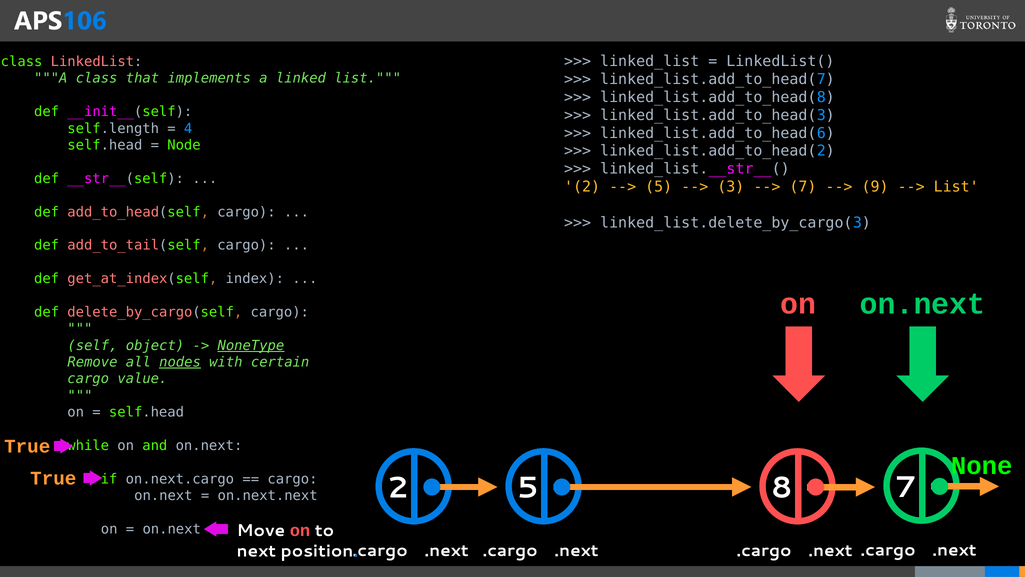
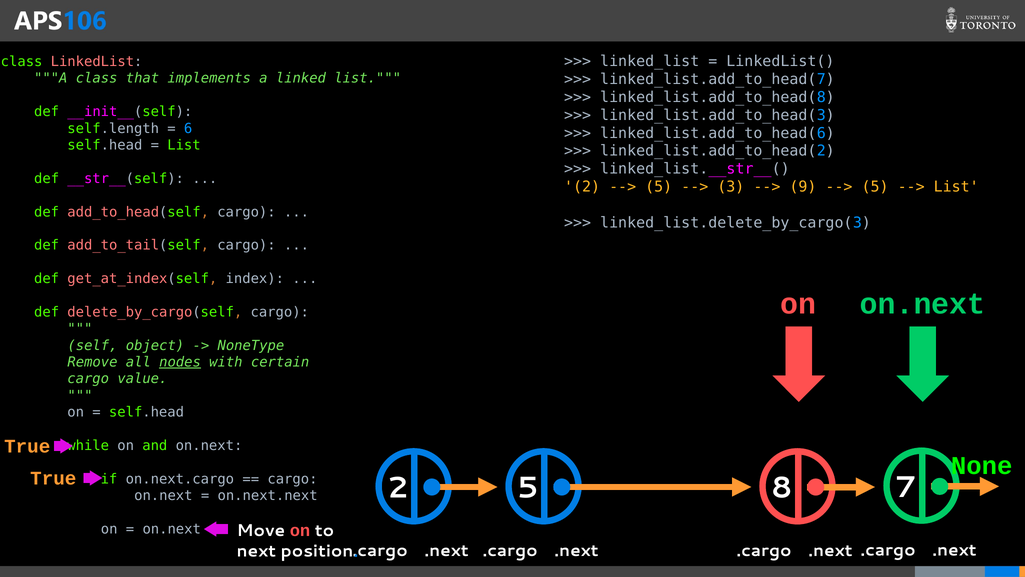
4: 4 -> 6 (188, 128)
Node: Node -> List (184, 145)
7: 7 -> 9 (803, 187)
9: 9 -> 5 (875, 187)
NoneType underline: present -> none (251, 345)
